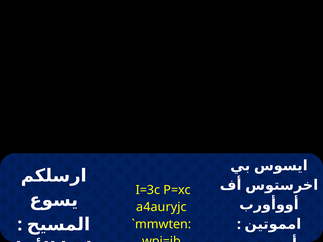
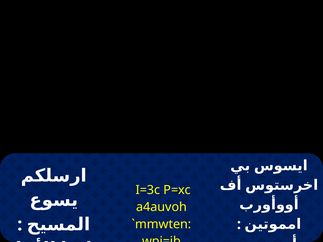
a4auryjc: a4auryjc -> a4auvoh (162, 207)
